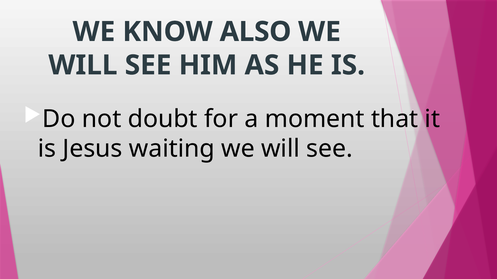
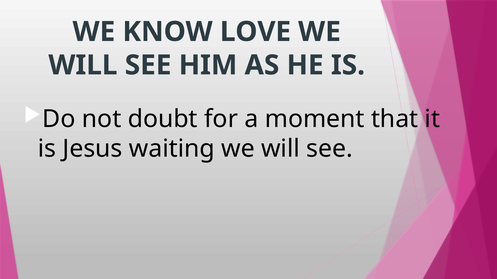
ALSO: ALSO -> LOVE (255, 32)
